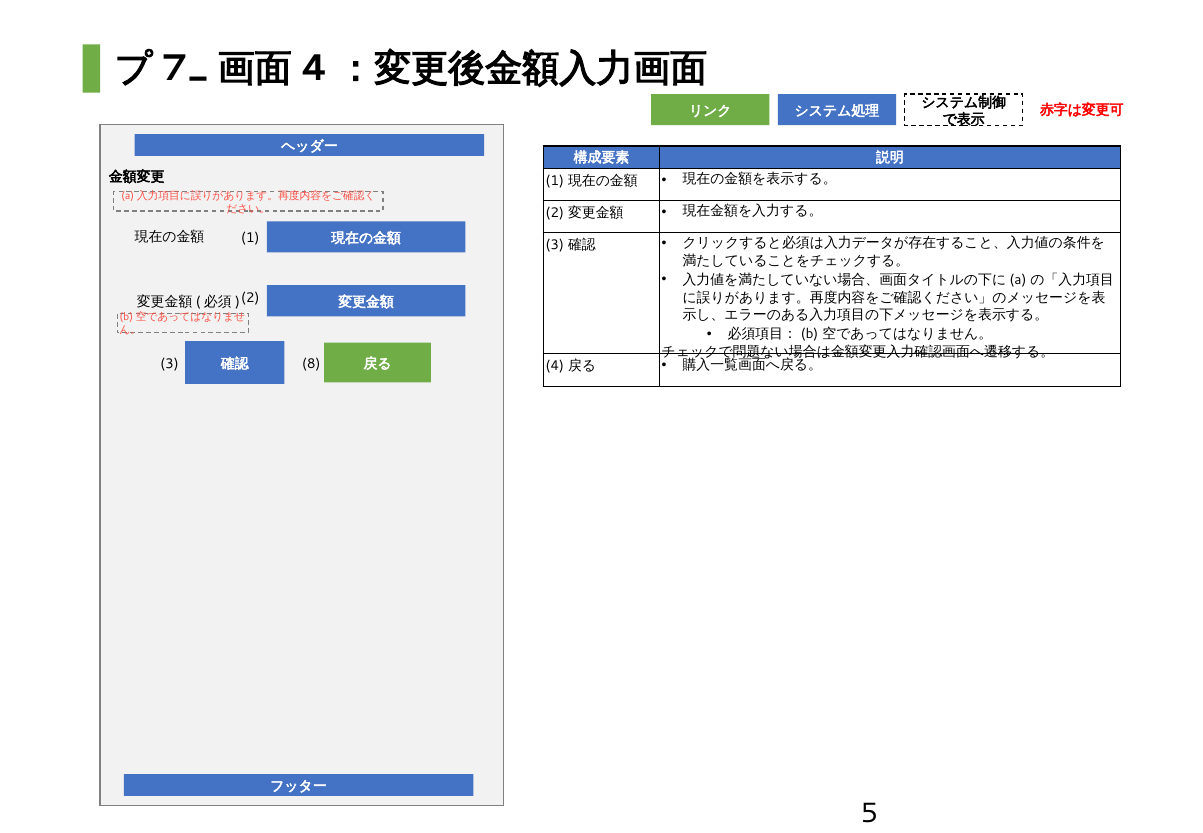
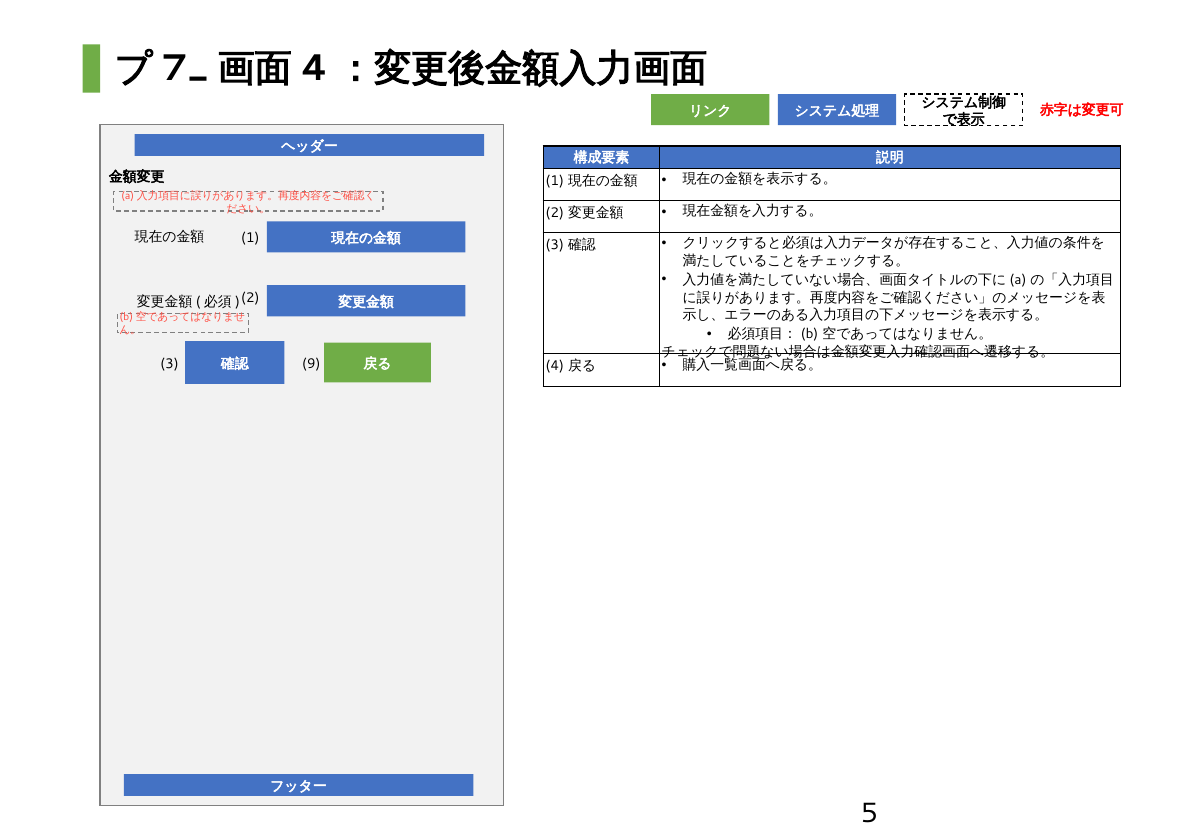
8: 8 -> 9 (311, 363)
